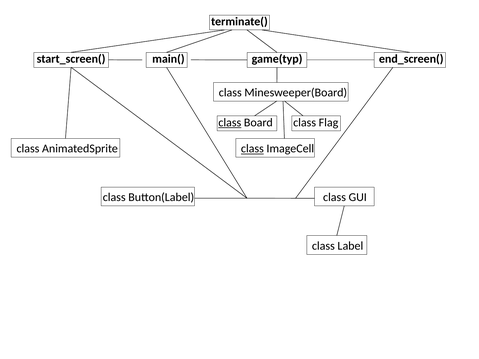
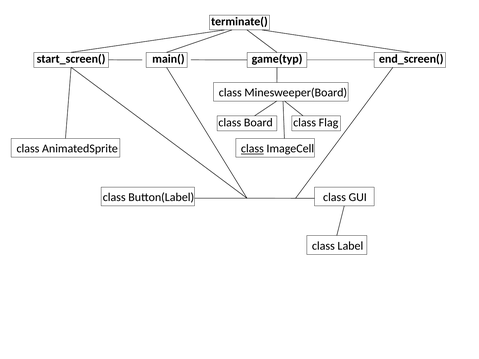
class underline: present -> none (230, 123)
